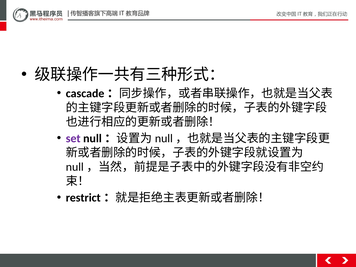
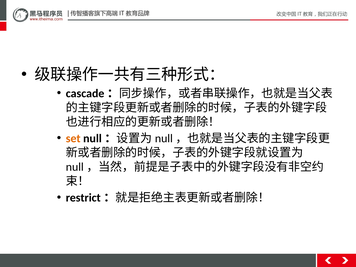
set colour: purple -> orange (73, 138)
